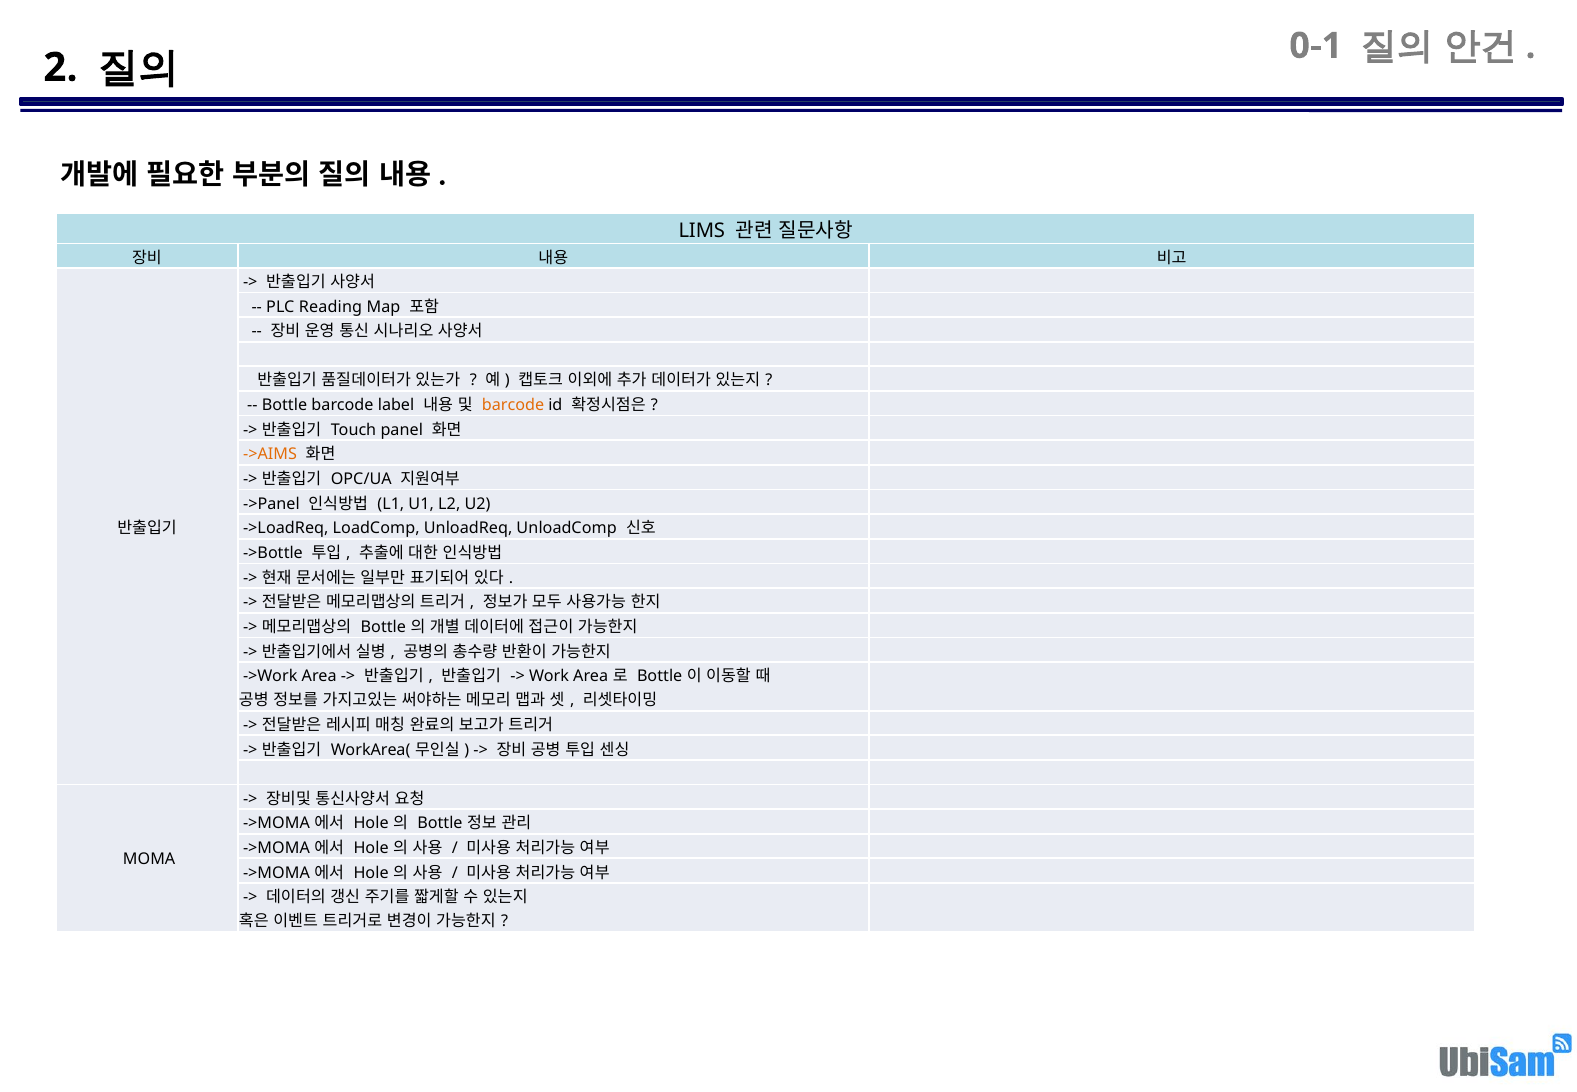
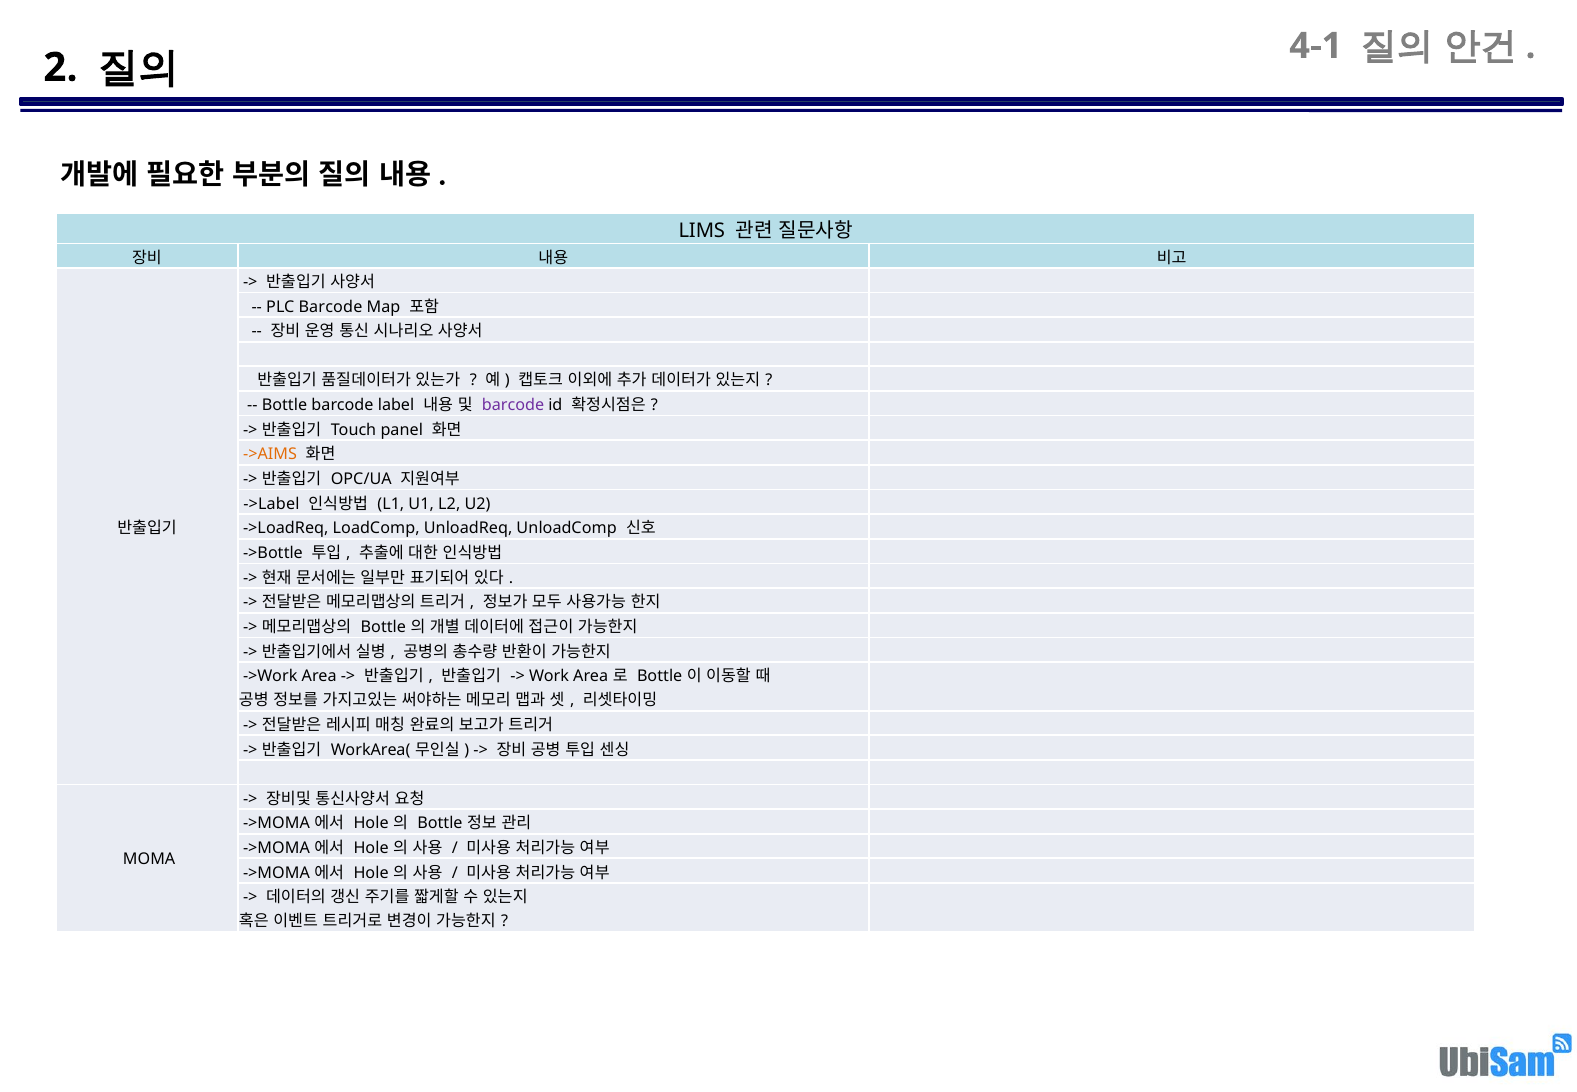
0-1: 0-1 -> 4-1 (1316, 46)
PLC Reading: Reading -> Barcode (330, 307)
barcode colour: orange -> purple (513, 405)
->Panel: ->Panel -> ->Label (271, 504)
